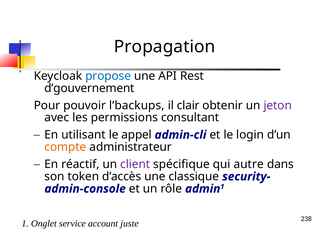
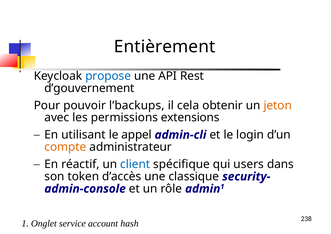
Propagation: Propagation -> Entièrement (165, 47)
clair: clair -> cela (188, 105)
jeton colour: purple -> orange (278, 105)
consultant: consultant -> extensions (190, 118)
client colour: purple -> blue (135, 164)
autre: autre -> users (249, 164)
juste: juste -> hash (130, 224)
